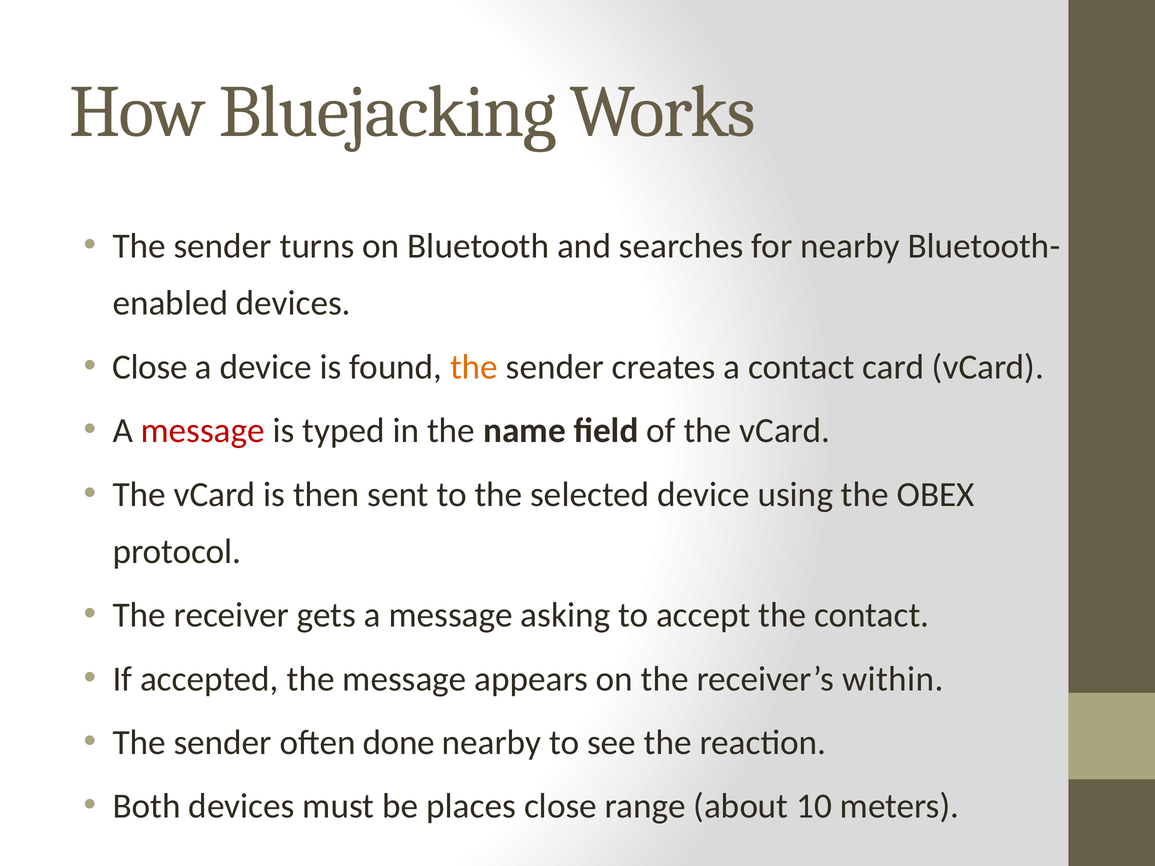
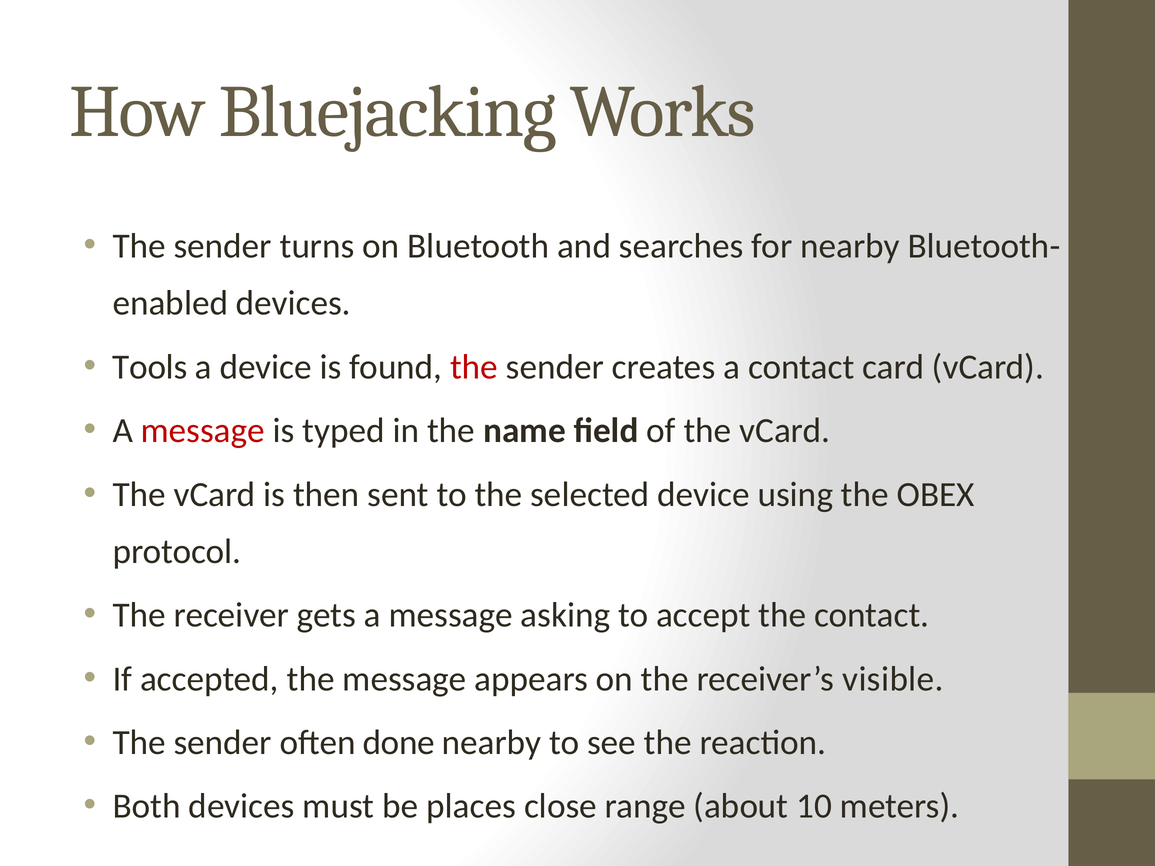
Close: Close -> Tools (150, 367)
the colour: orange -> red (474, 367)
within: within -> visible (893, 679)
